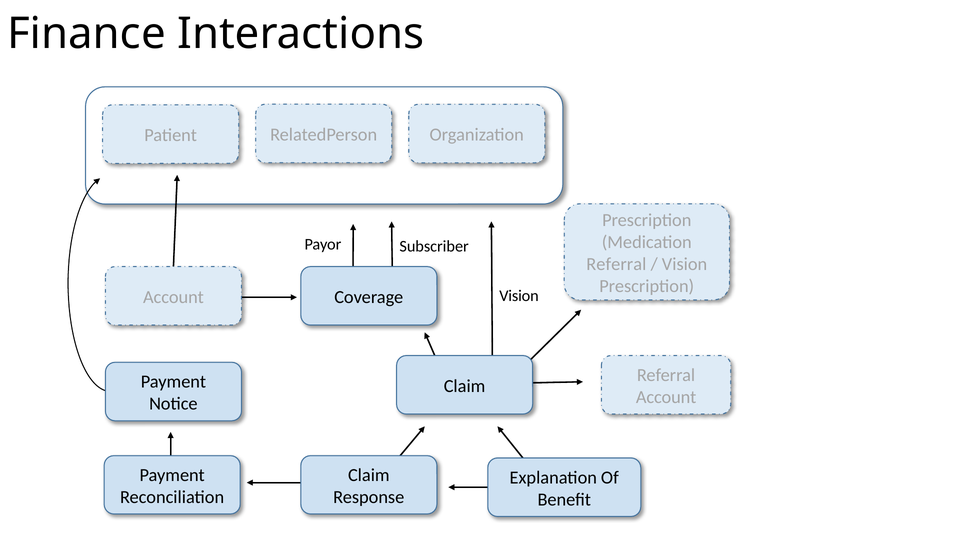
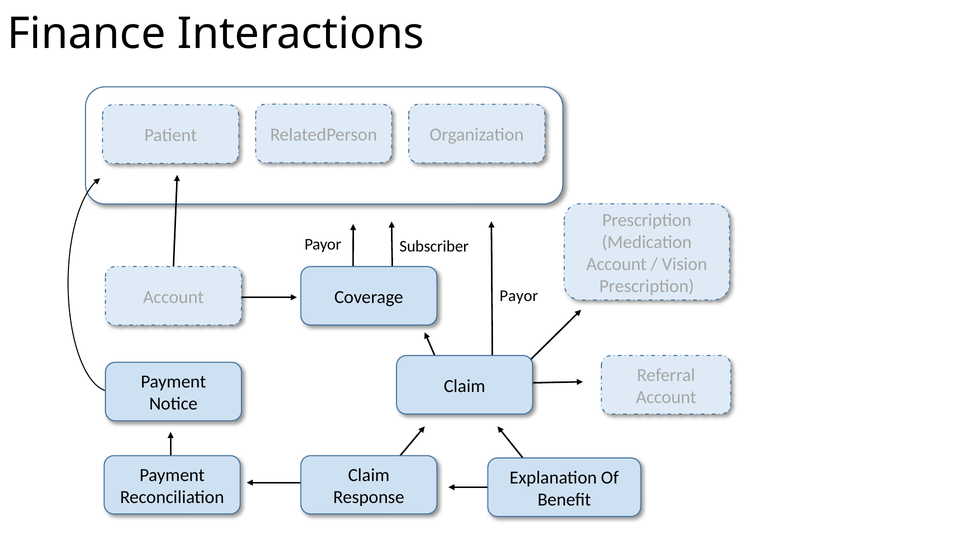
Referral: Referral -> Account (616, 264)
Vision: Vision -> Payor (519, 296)
